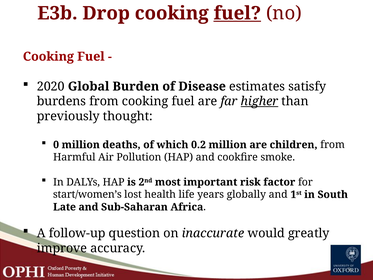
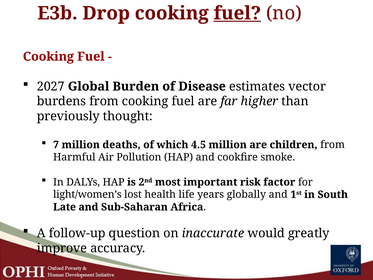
2020: 2020 -> 2027 (51, 86)
satisfy: satisfy -> vector (307, 86)
higher underline: present -> none (259, 101)
0: 0 -> 7 (56, 145)
0.2: 0.2 -> 4.5 (198, 145)
start/women’s: start/women’s -> light/women’s (87, 194)
